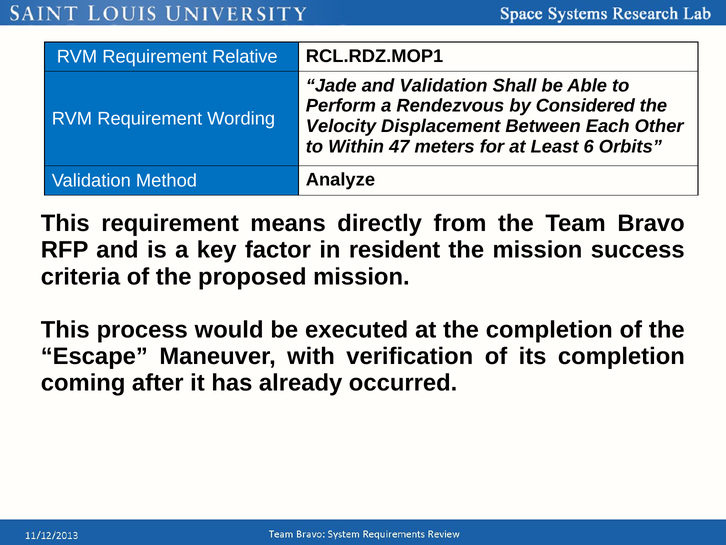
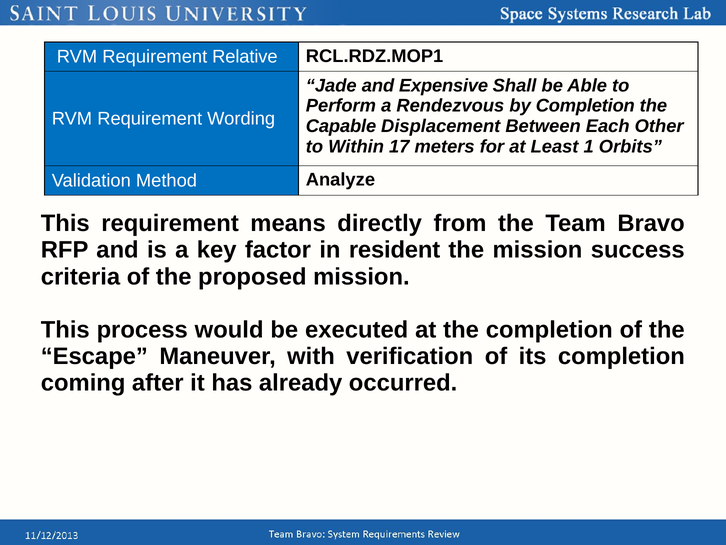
and Validation: Validation -> Expensive (444, 85)
by Considered: Considered -> Completion (585, 106)
Velocity: Velocity -> Capable (341, 126)
47: 47 -> 17 (399, 147)
6: 6 -> 1 (589, 147)
